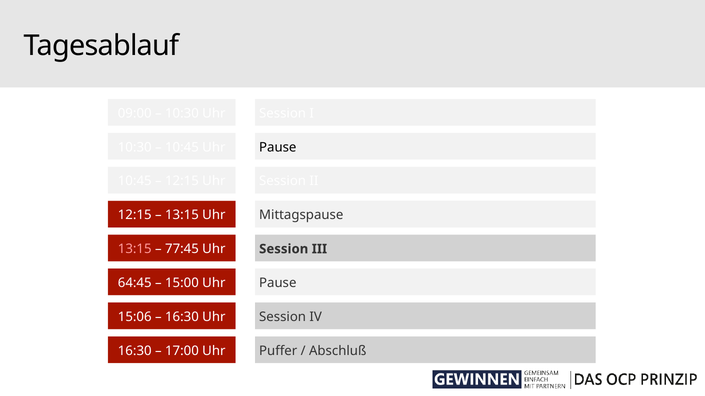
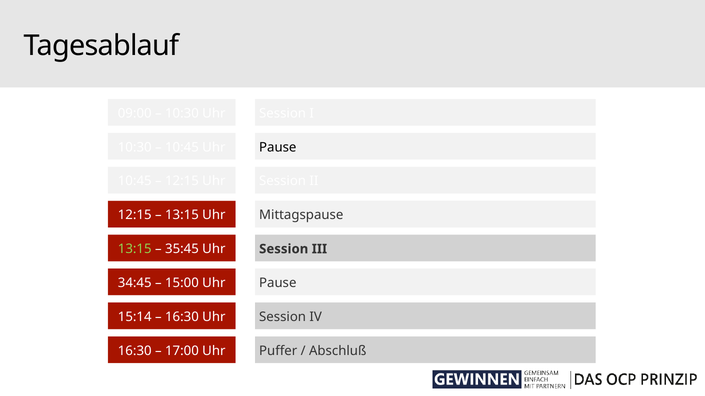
13:15 colour: pink -> light green (135, 249)
77:45: 77:45 -> 35:45 (182, 249)
64:45: 64:45 -> 34:45 (135, 283)
15:06: 15:06 -> 15:14 (135, 317)
